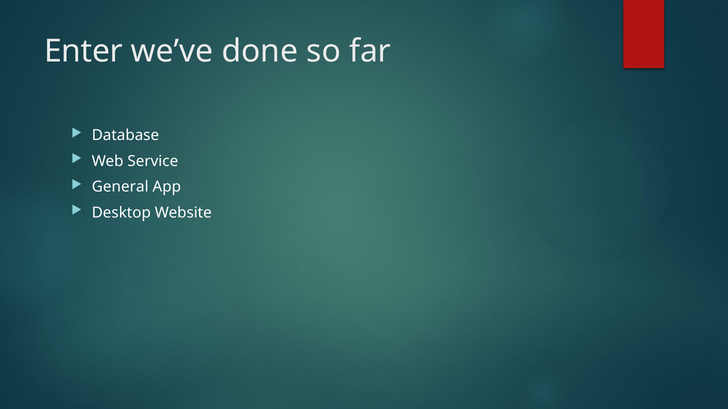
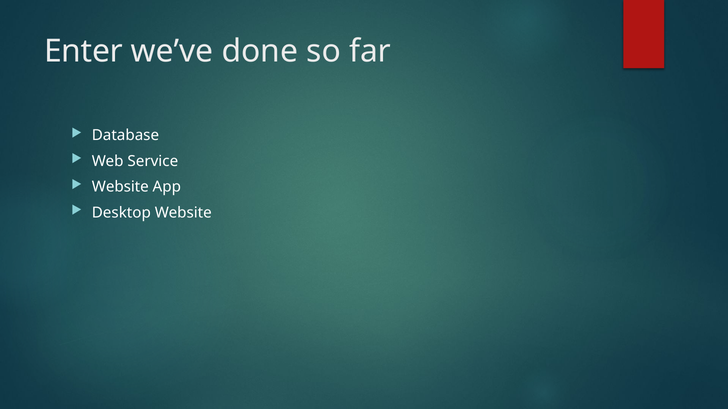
General: General -> Website (120, 187)
